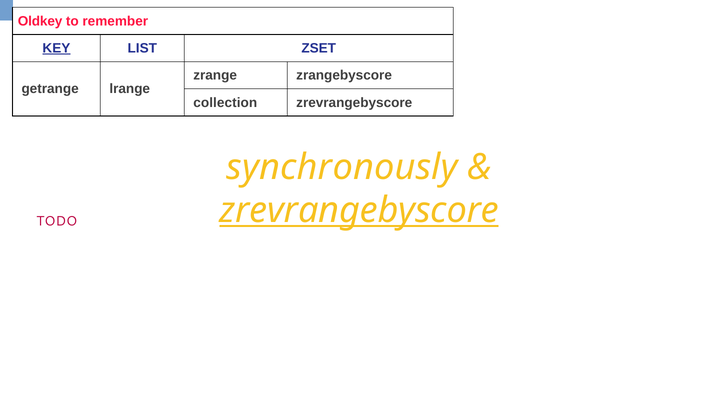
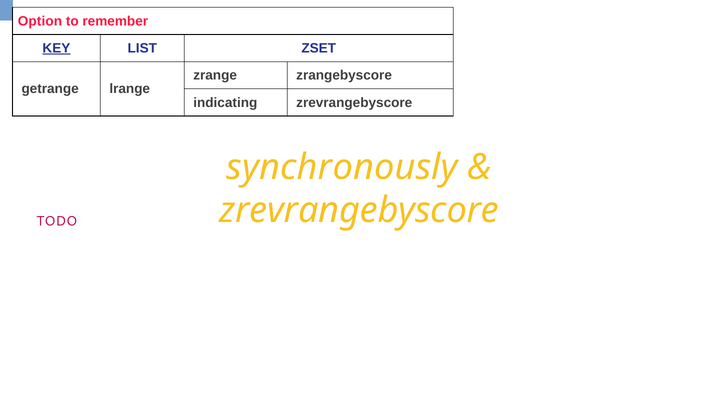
Oldkey: Oldkey -> Option (40, 21)
collection: collection -> indicating (225, 103)
zrevrangebyscore underline: present -> none (359, 211)
